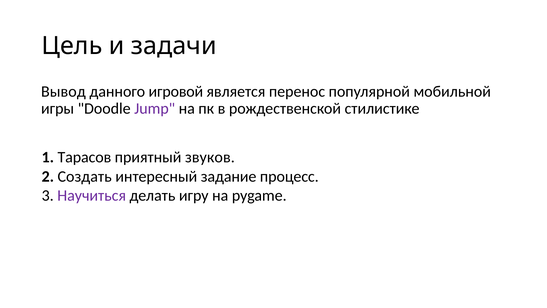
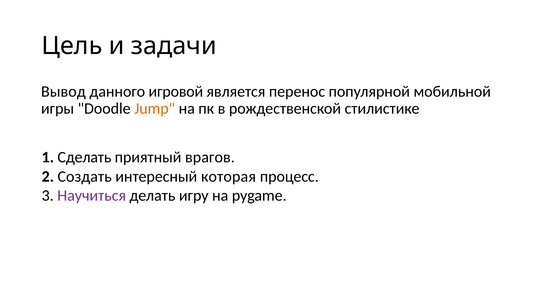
Jump colour: purple -> orange (155, 109)
Тарасов: Тарасов -> Сделать (84, 157)
звуков: звуков -> врагов (210, 157)
задание: задание -> которая (228, 176)
